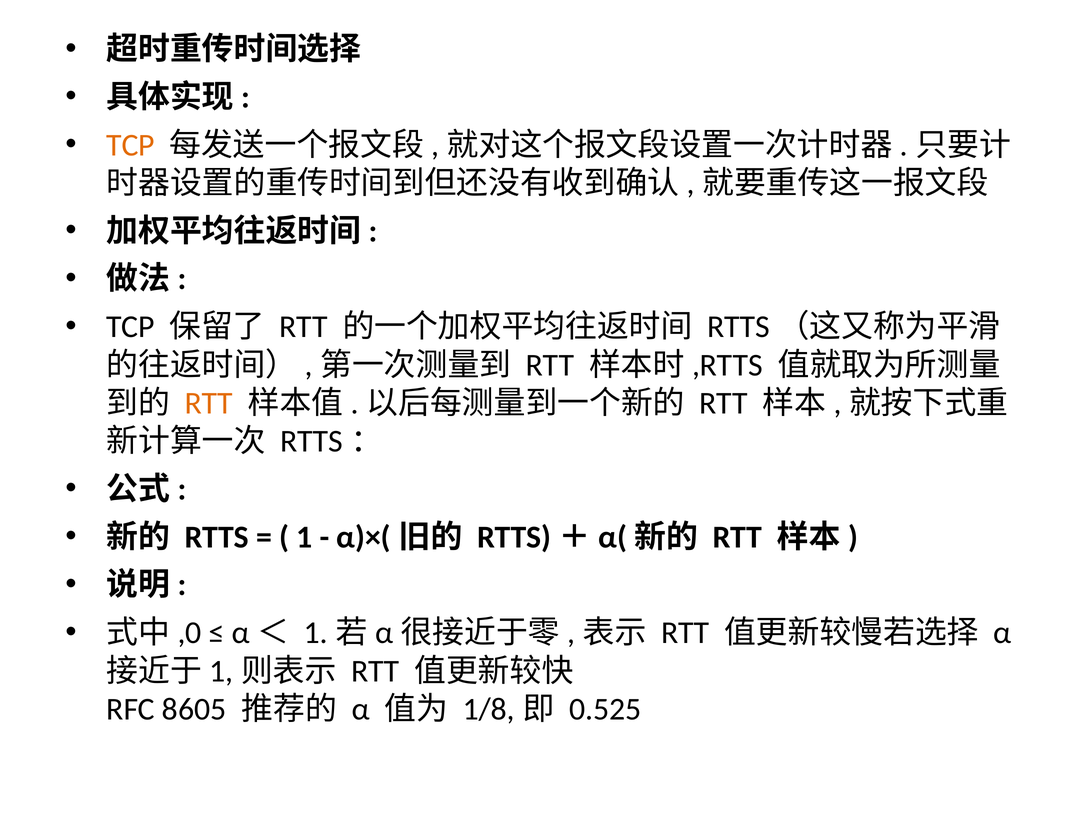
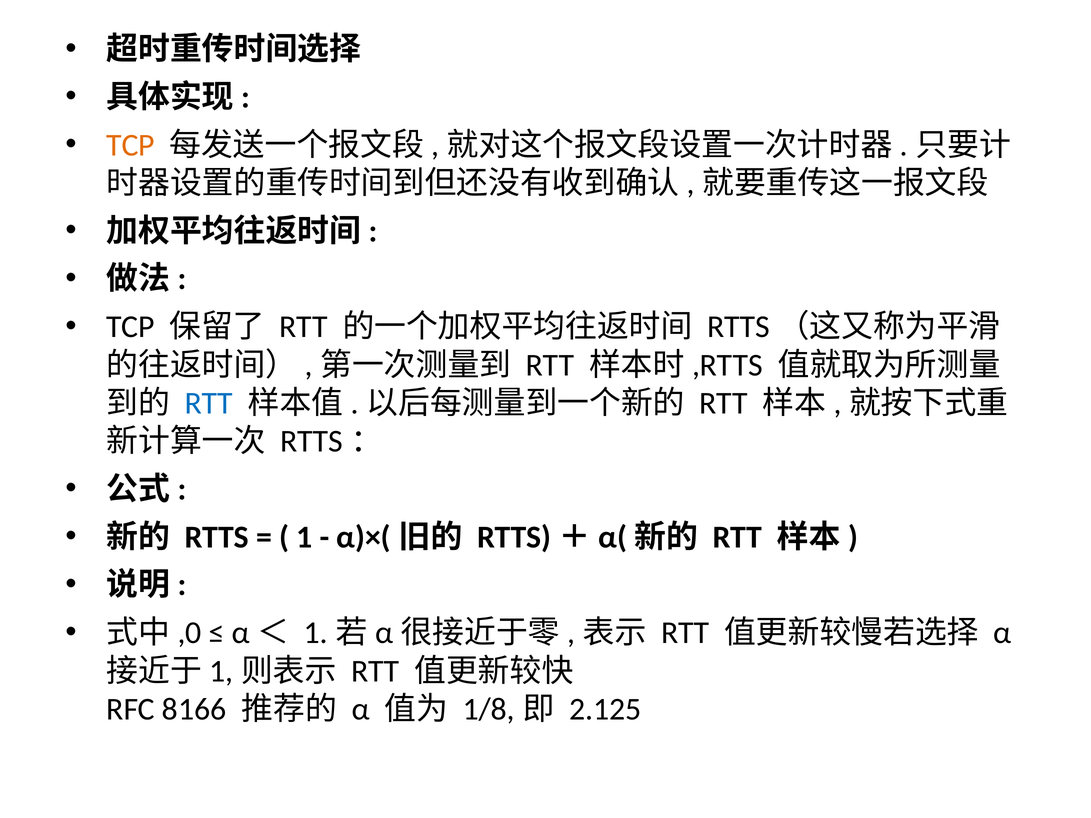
RTT colour: orange -> blue (209, 403)
8605: 8605 -> 8166 (194, 709)
0.525: 0.525 -> 2.125 (605, 709)
